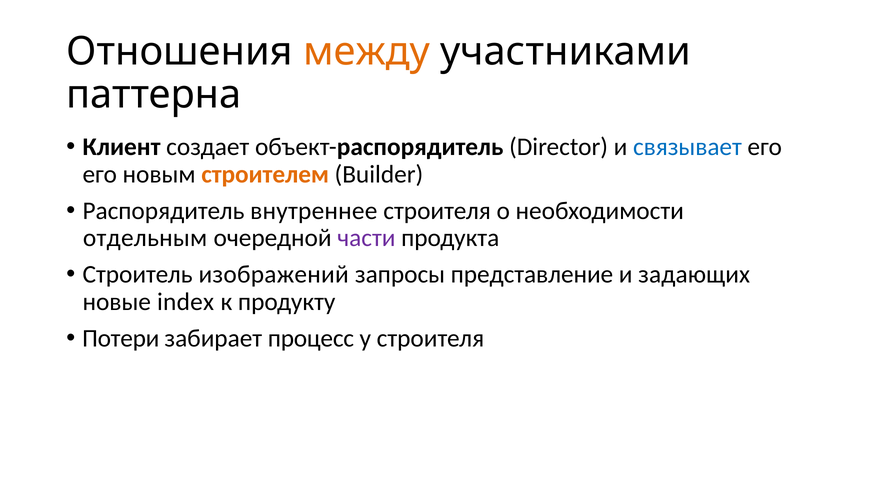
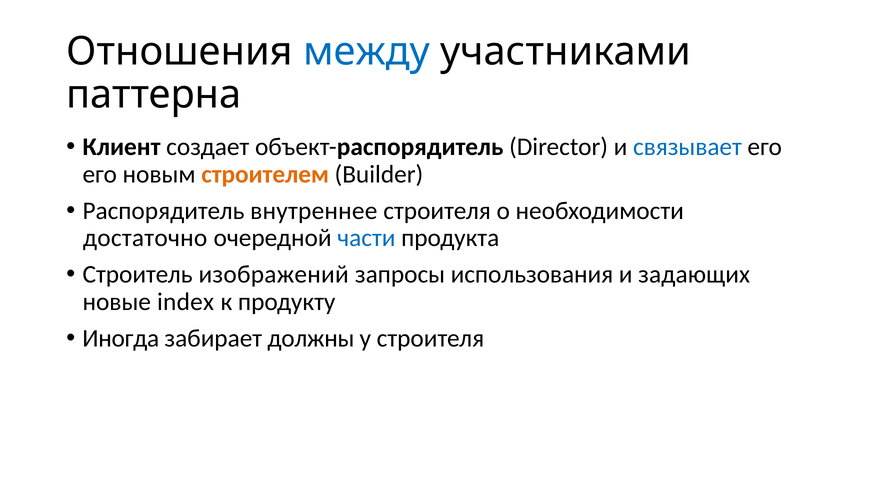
между colour: orange -> blue (367, 51)
отдельным: отдельным -> достаточно (145, 238)
части colour: purple -> blue (366, 238)
представление: представление -> использования (532, 274)
Потери: Потери -> Иногда (121, 338)
процесс: процесс -> должны (311, 338)
